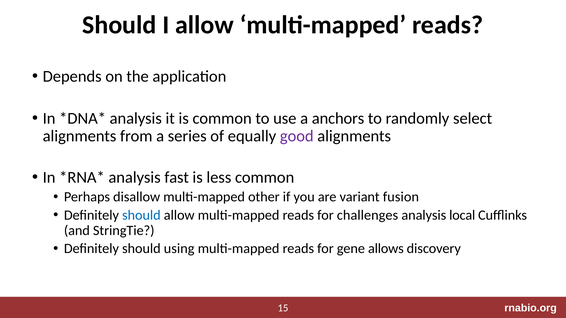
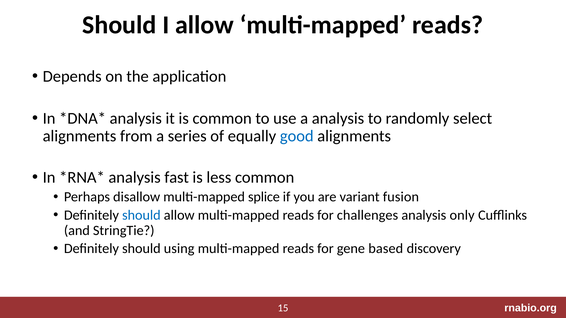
a anchors: anchors -> analysis (338, 118)
good colour: purple -> blue (297, 136)
other: other -> splice (264, 197)
local: local -> only (462, 215)
allows: allows -> based (386, 249)
